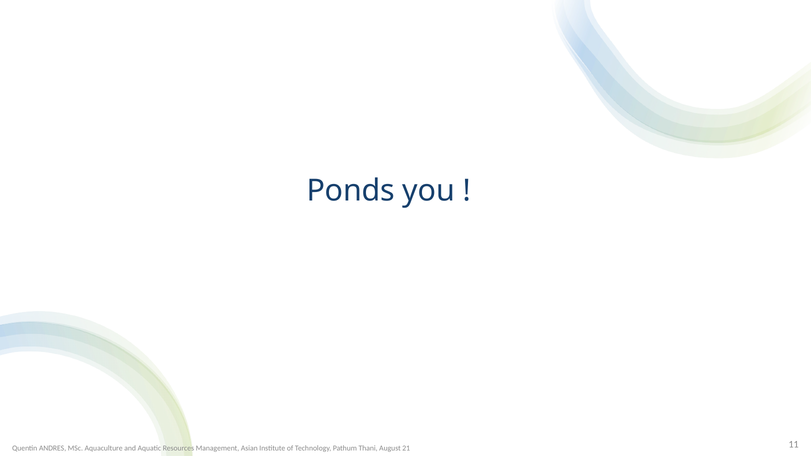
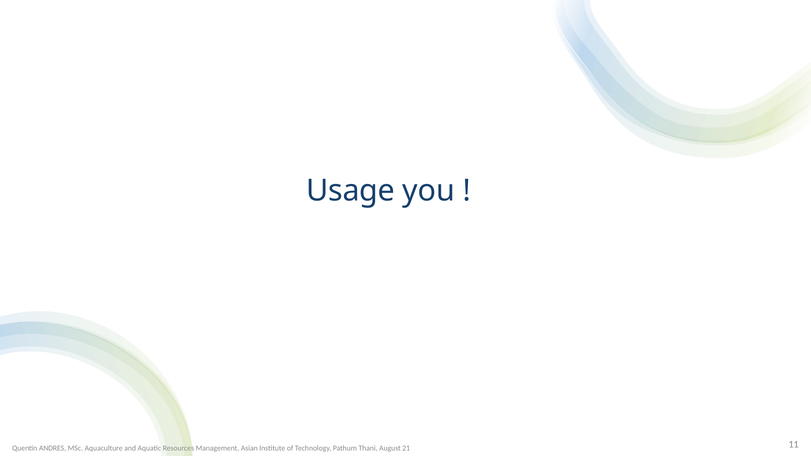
Ponds: Ponds -> Usage (351, 191)
